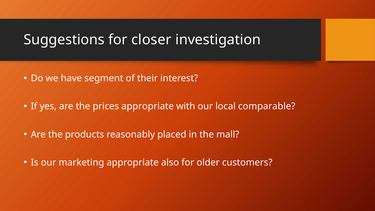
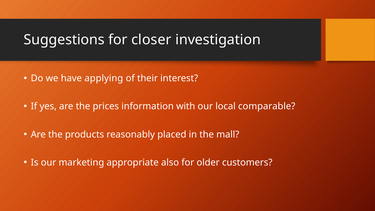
segment: segment -> applying (104, 78)
prices appropriate: appropriate -> information (148, 106)
